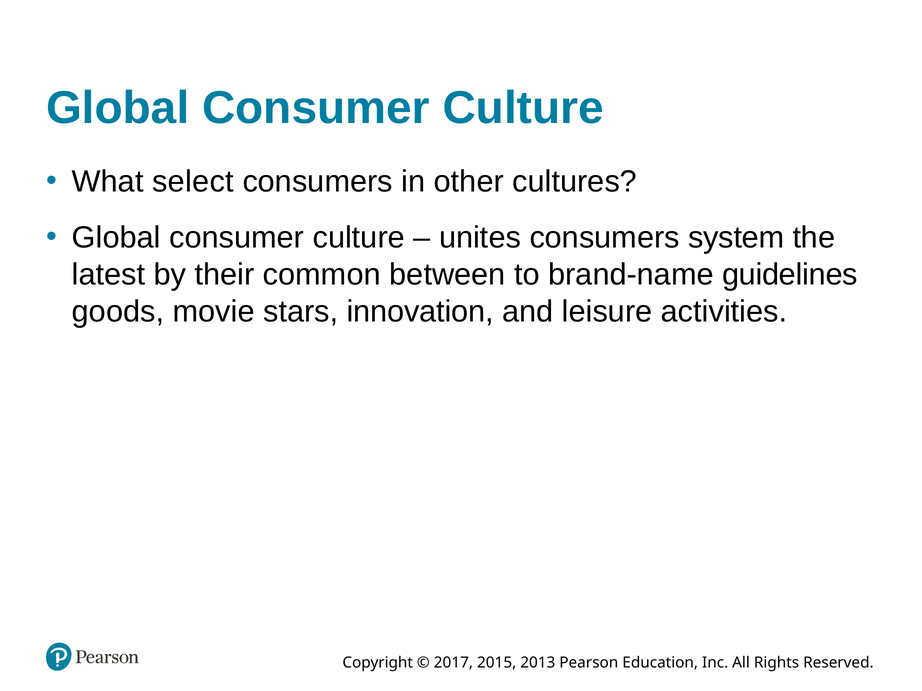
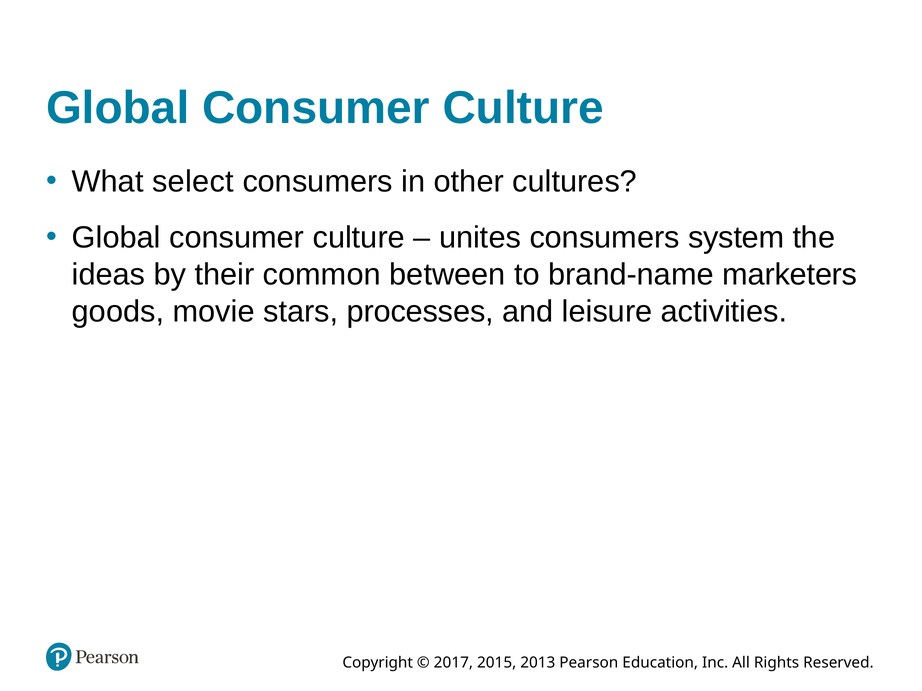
latest: latest -> ideas (109, 275)
guidelines: guidelines -> marketers (790, 275)
innovation: innovation -> processes (420, 312)
